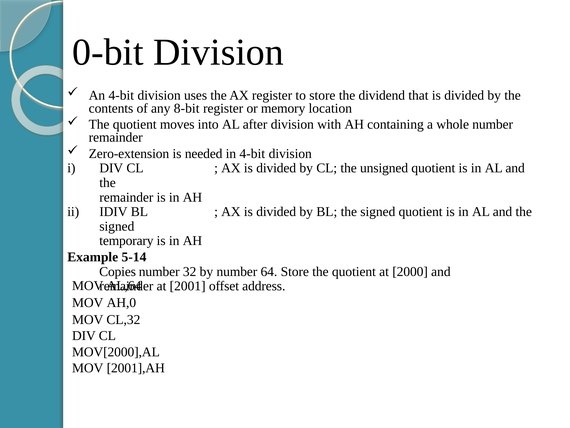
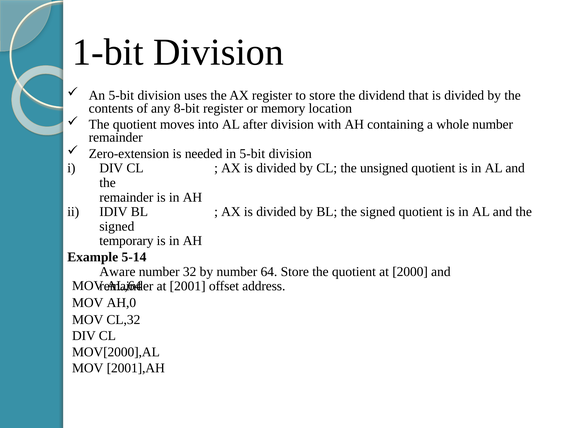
0-bit: 0-bit -> 1-bit (108, 52)
An 4-bit: 4-bit -> 5-bit (121, 95)
in 4-bit: 4-bit -> 5-bit (252, 153)
Copies: Copies -> Aware (117, 271)
